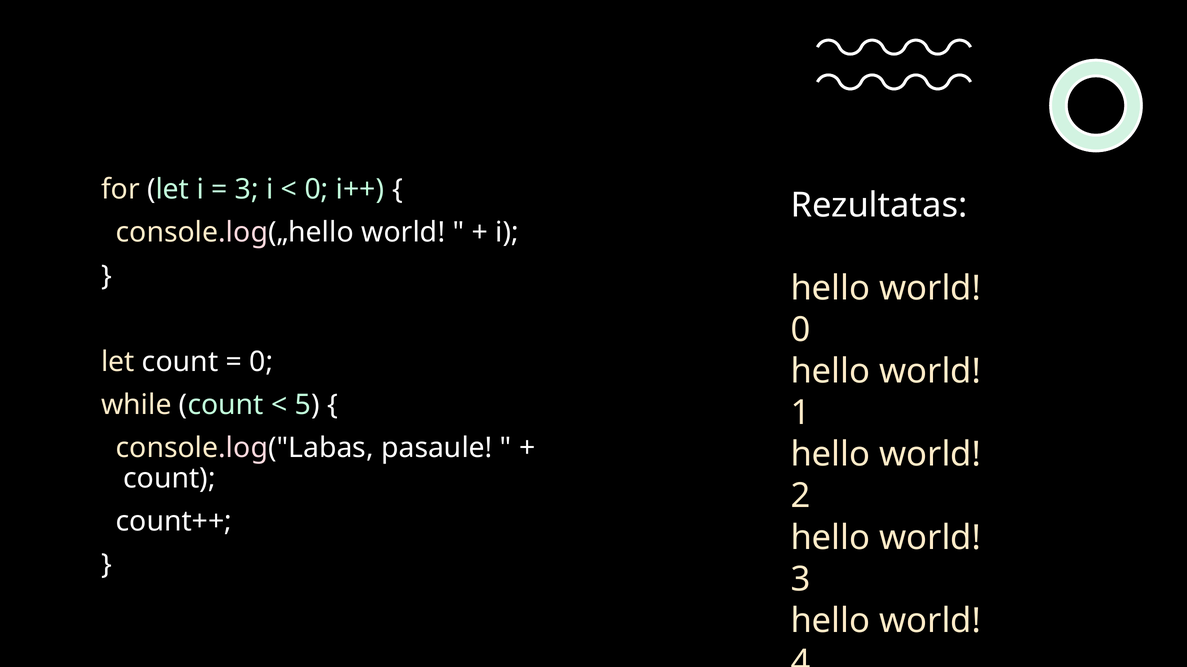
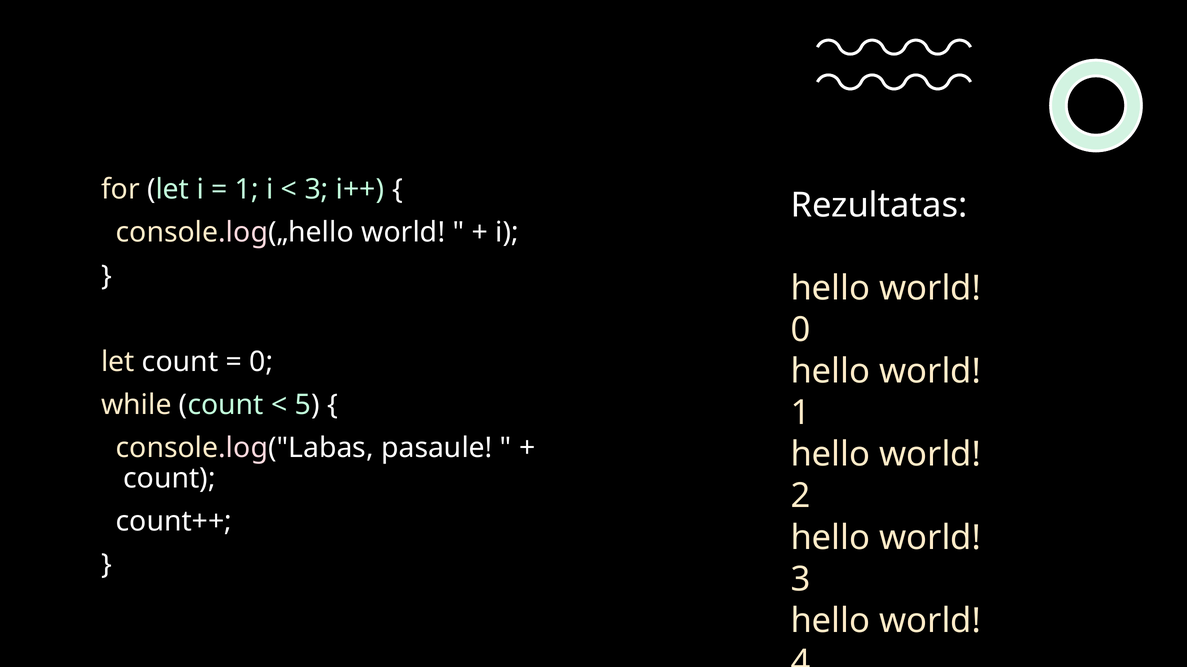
3: 3 -> 1 (247, 190)
0: 0 -> 3 (316, 190)
